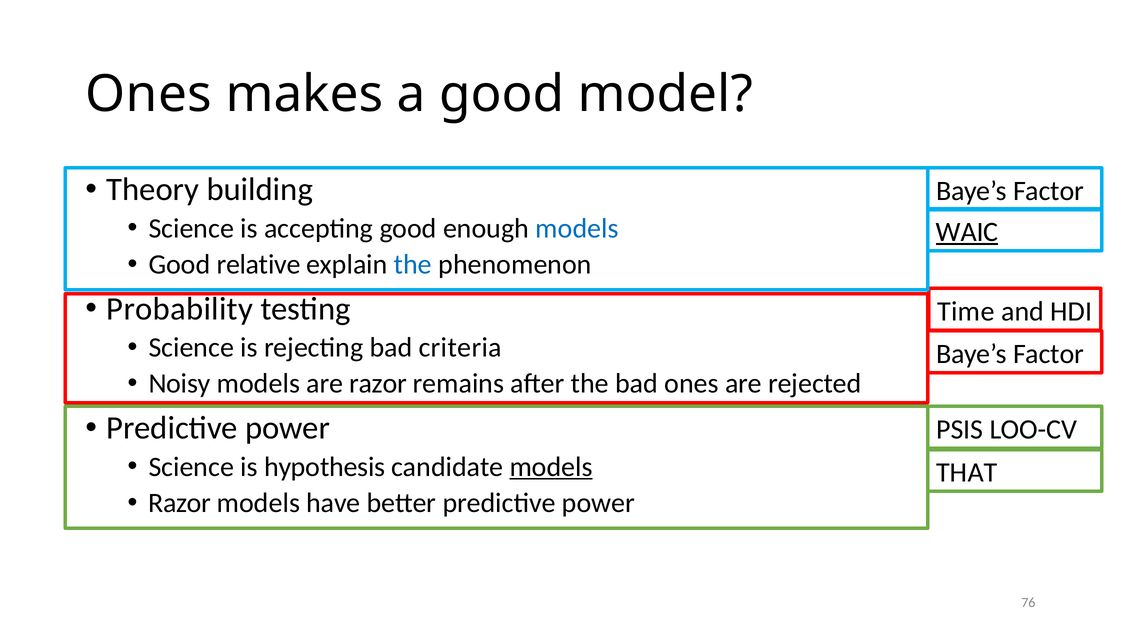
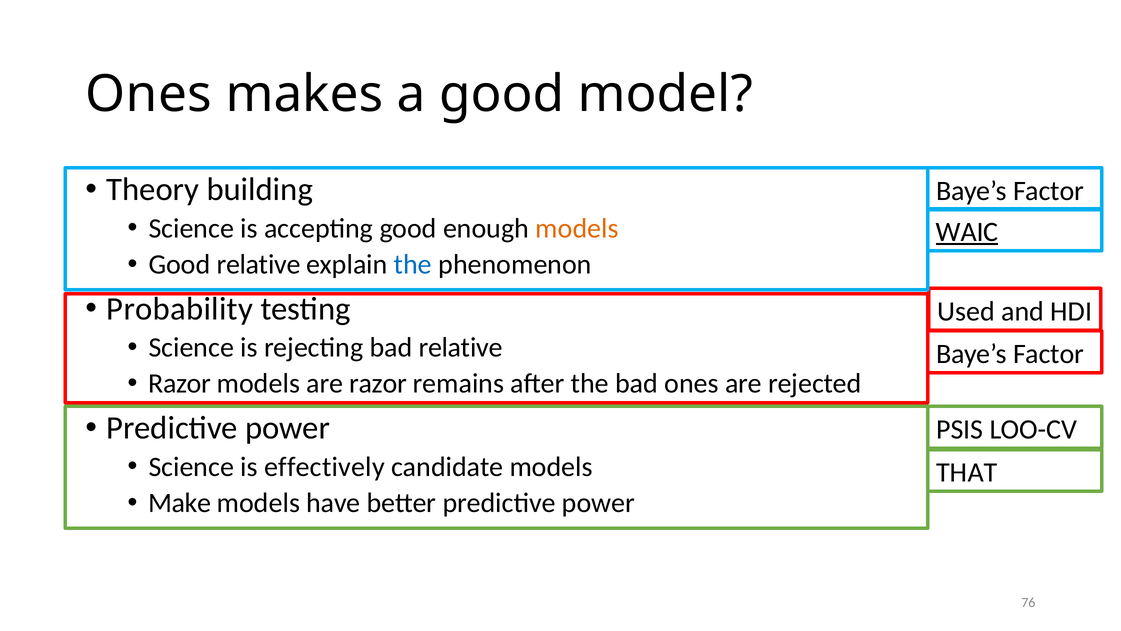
models colour: blue -> orange (577, 228)
Time: Time -> Used (966, 311)
bad criteria: criteria -> relative (461, 347)
Noisy: Noisy -> Razor (180, 383)
hypothesis: hypothesis -> effectively (324, 466)
models underline: present -> none (551, 466)
Razor: Razor -> Make (180, 503)
